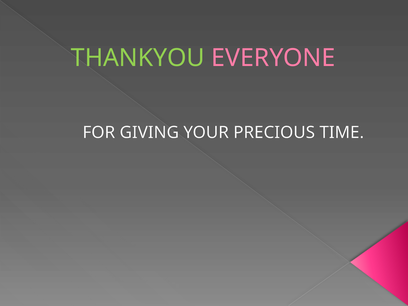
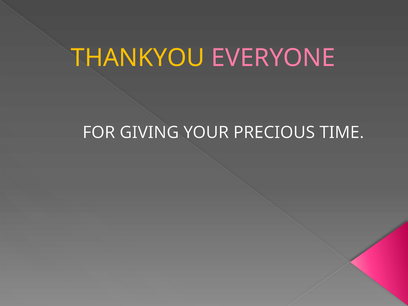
THANKYOU colour: light green -> yellow (138, 58)
